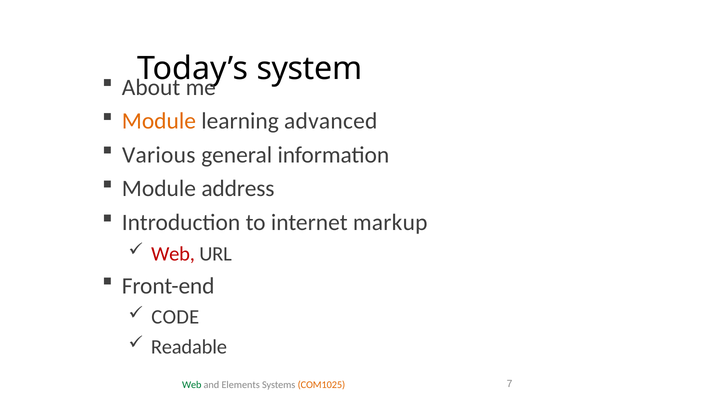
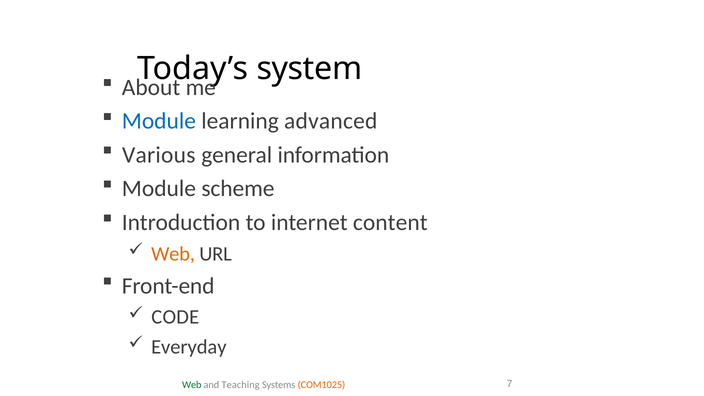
Module colour: orange -> blue (159, 121)
address: address -> scheme (238, 189)
markup: markup -> content (390, 223)
Web colour: red -> orange (173, 254)
Readable: Readable -> Everyday (189, 347)
Elements: Elements -> Teaching (241, 385)
